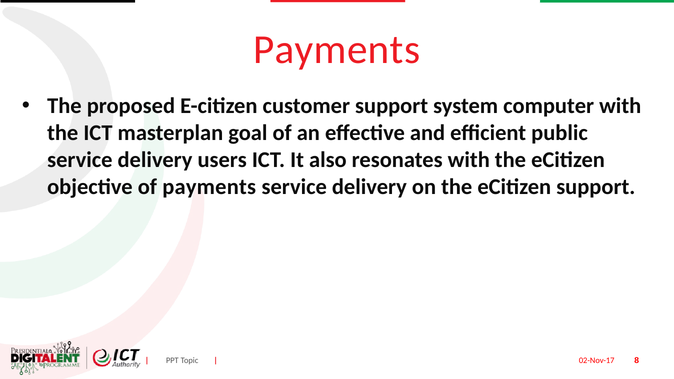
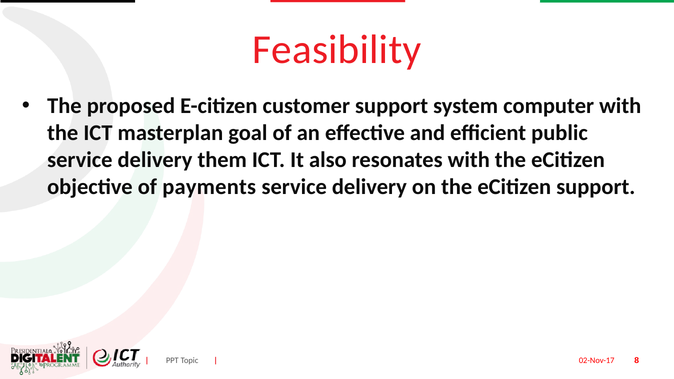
Payments: Payments -> Feasibility (337, 50)
users: users -> them (222, 160)
